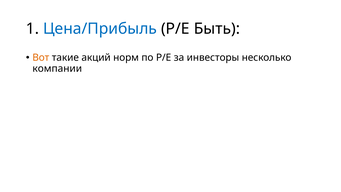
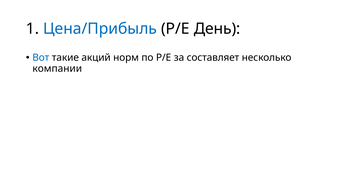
Быть: Быть -> День (217, 29)
Вот colour: orange -> blue (41, 58)
инвесторы: инвесторы -> составляет (213, 58)
